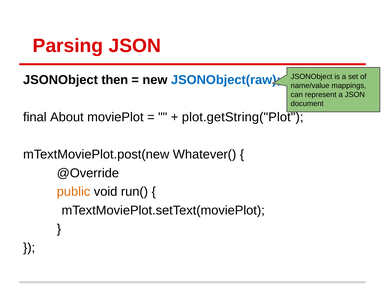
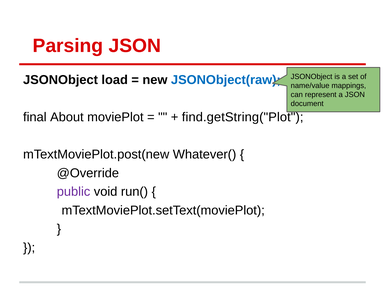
then: then -> load (115, 80)
plot.getString("Plot: plot.getString("Plot -> find.getString("Plot (243, 117)
public colour: orange -> purple (74, 192)
